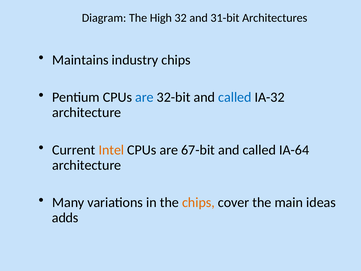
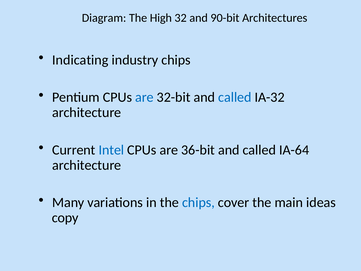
31-bit: 31-bit -> 90-bit (225, 18)
Maintains: Maintains -> Indicating (80, 60)
Intel colour: orange -> blue (111, 150)
67-bit: 67-bit -> 36-bit (198, 150)
chips colour: orange -> blue (198, 202)
adds: adds -> copy (65, 217)
